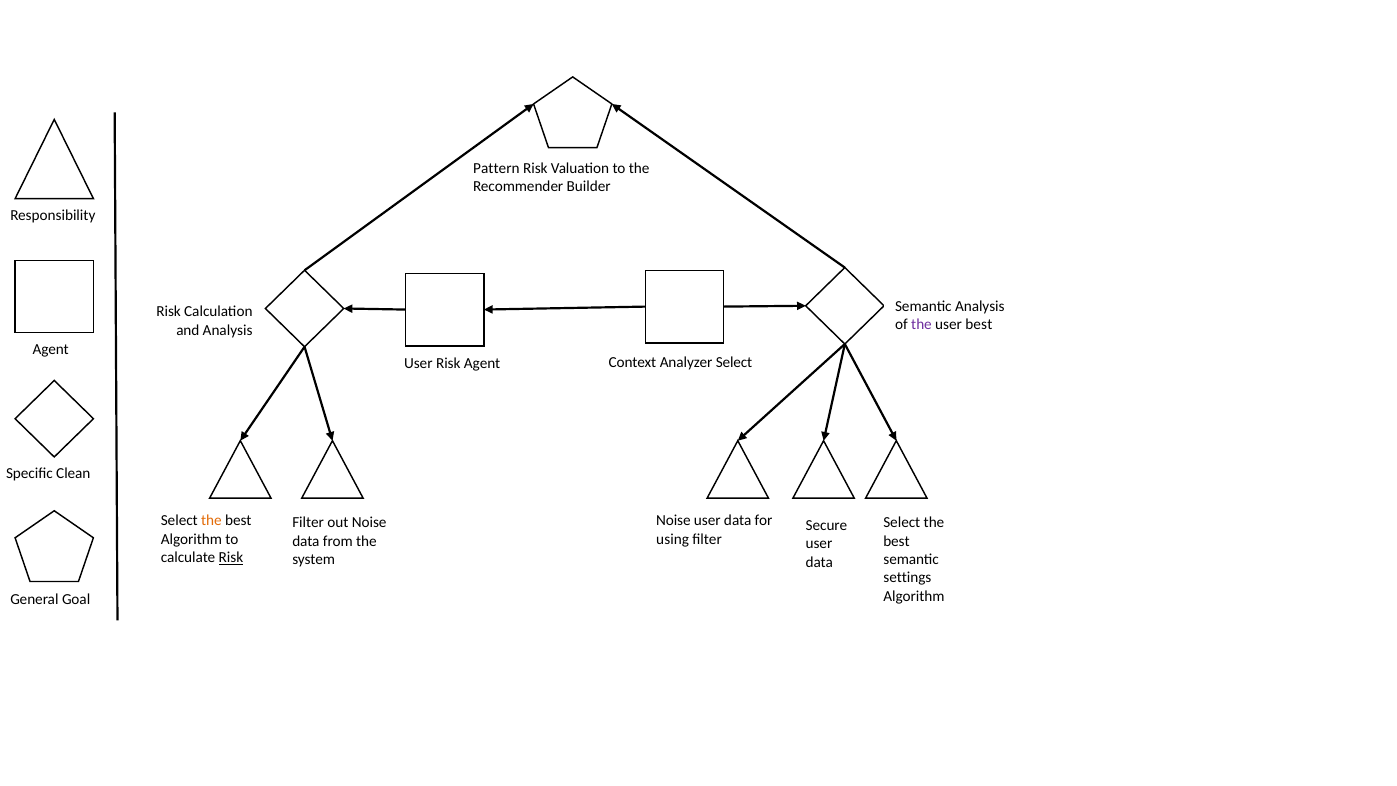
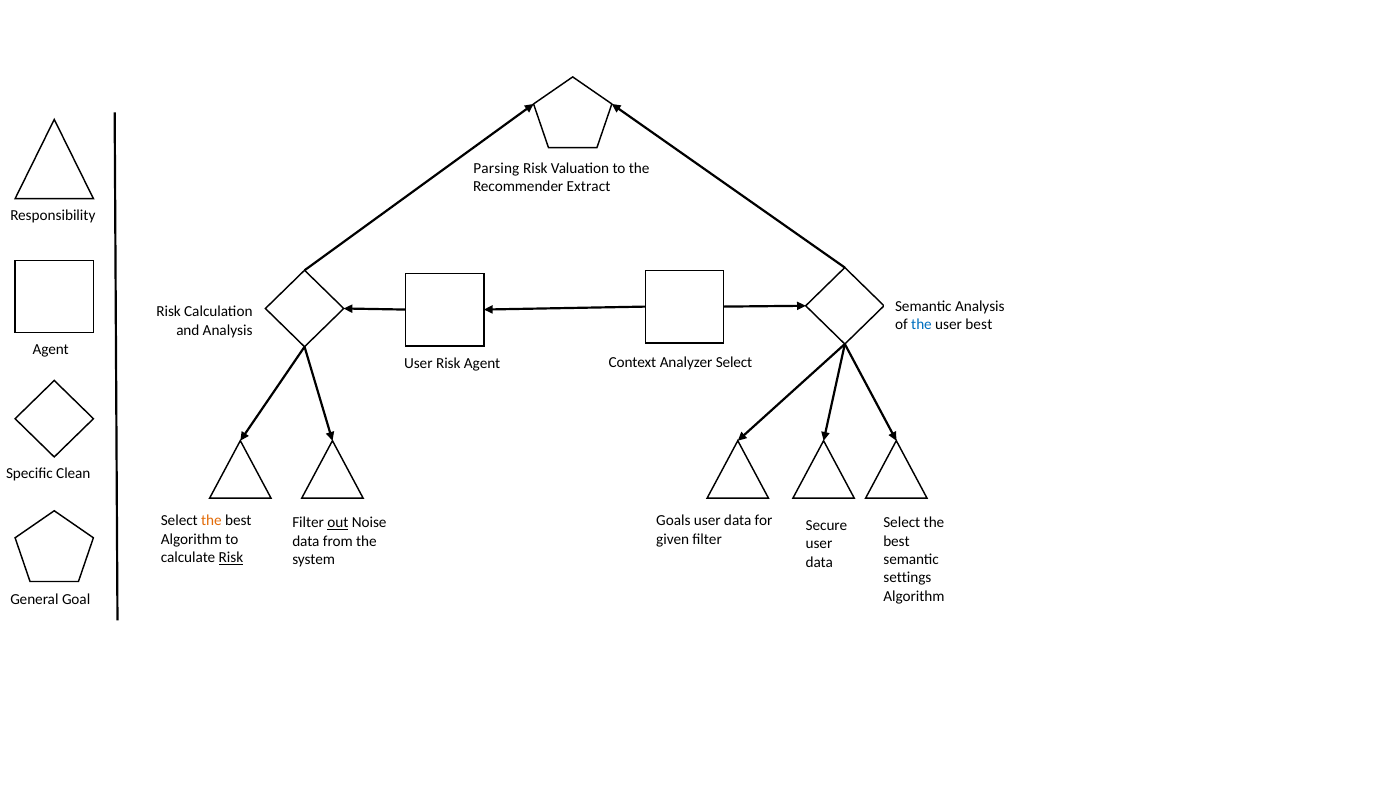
Pattern: Pattern -> Parsing (496, 169)
Builder: Builder -> Extract (589, 187)
the colour: purple -> blue (922, 325)
Noise: Noise -> Goals (673, 521)
out underline: none -> present (338, 523)
using: using -> given (673, 539)
